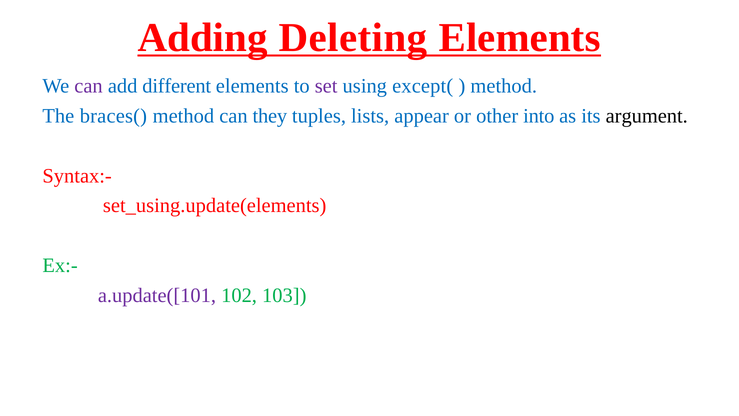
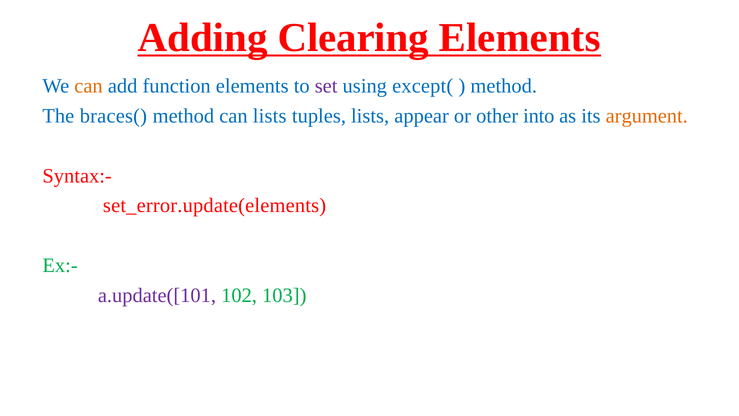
Deleting: Deleting -> Clearing (353, 37)
can colour: purple -> orange (89, 86)
different: different -> function (177, 86)
can they: they -> lists (270, 116)
argument colour: black -> orange (647, 116)
set_using.update(elements: set_using.update(elements -> set_error.update(elements (215, 205)
